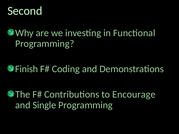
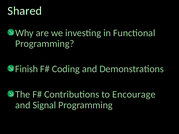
Second: Second -> Shared (25, 11)
Single: Single -> Signal (44, 105)
